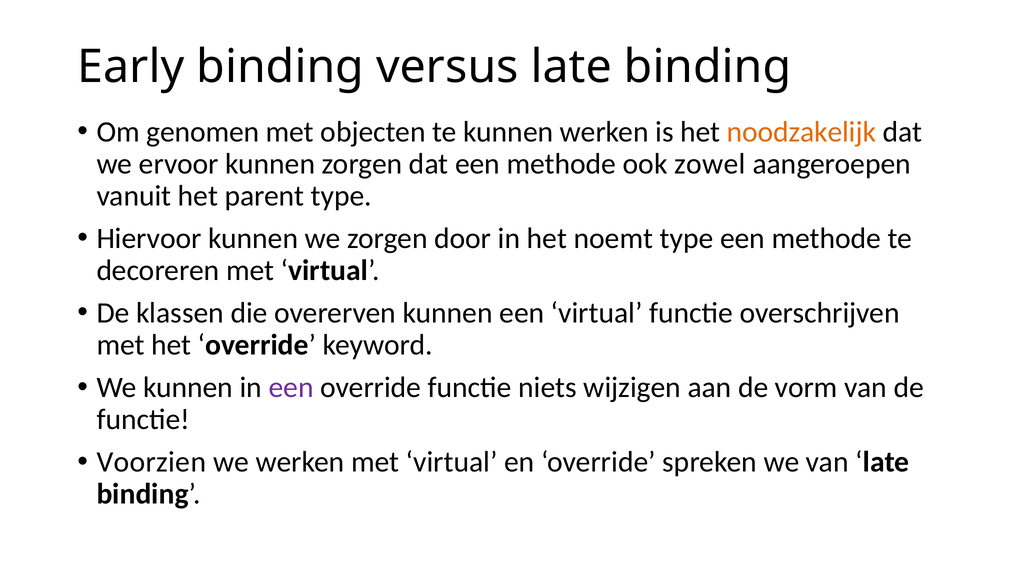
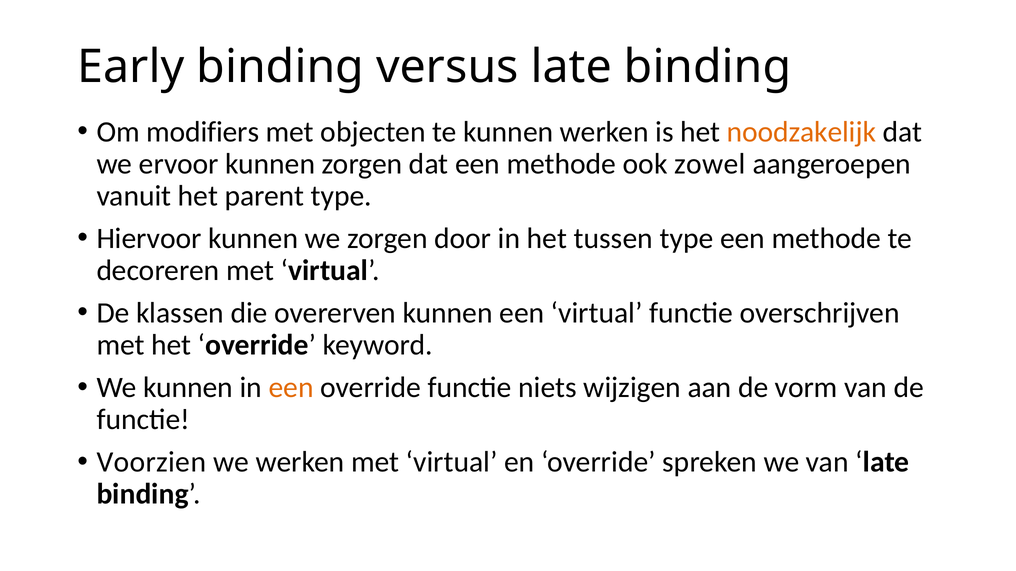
genomen: genomen -> modifiers (203, 132)
noemt: noemt -> tussen (613, 239)
een colour: purple -> orange (291, 388)
